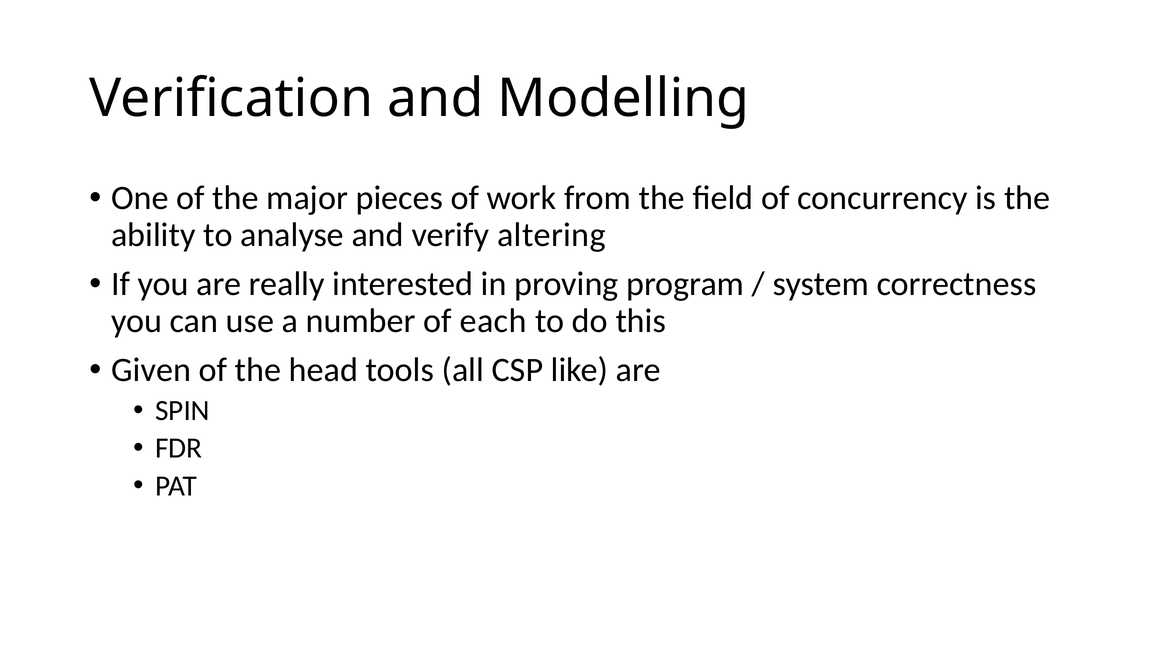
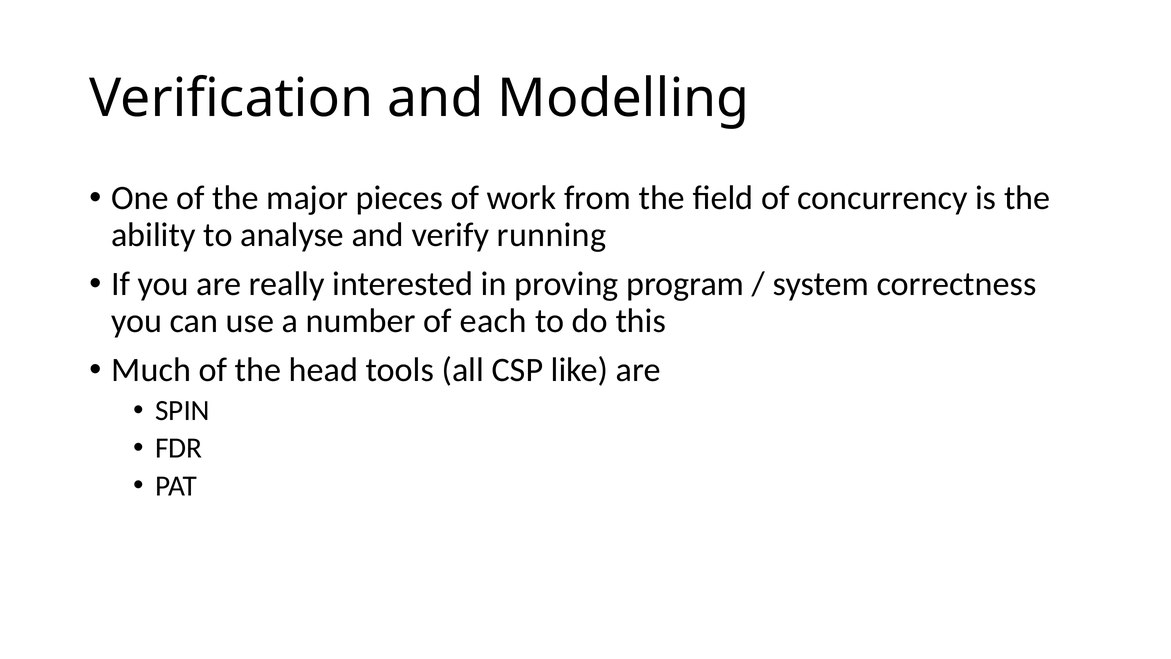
altering: altering -> running (552, 235)
Given: Given -> Much (151, 370)
